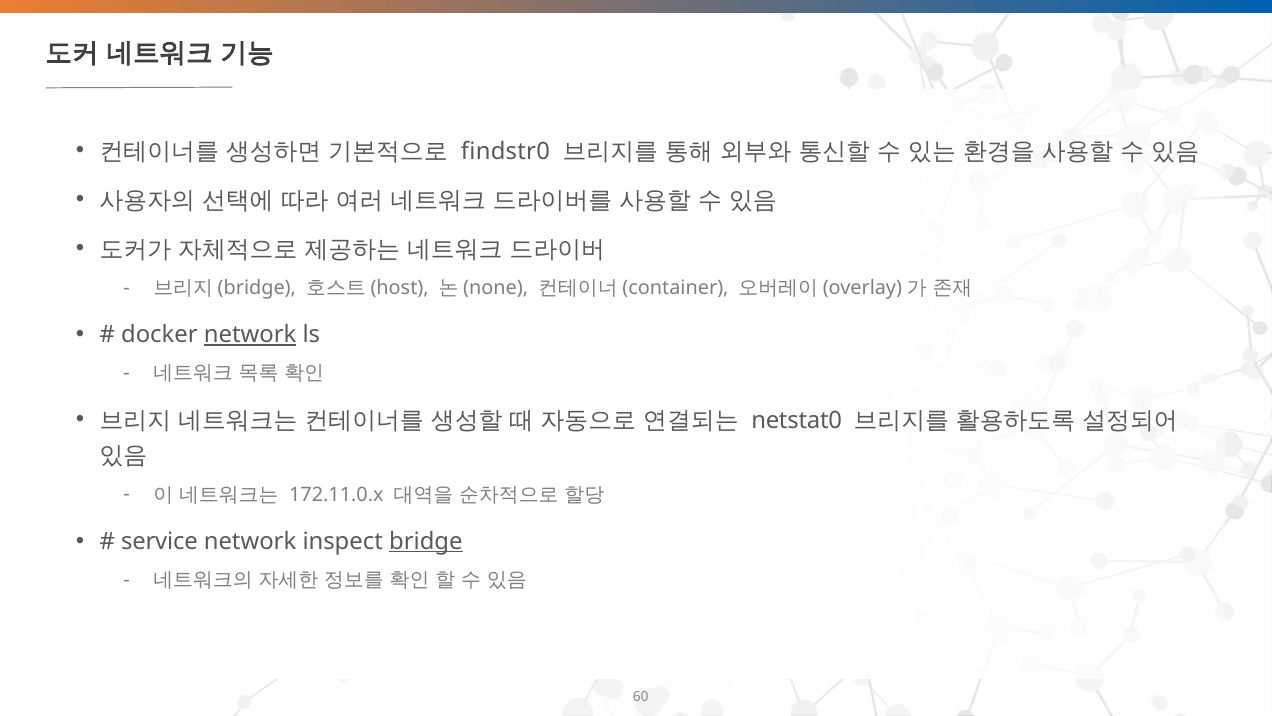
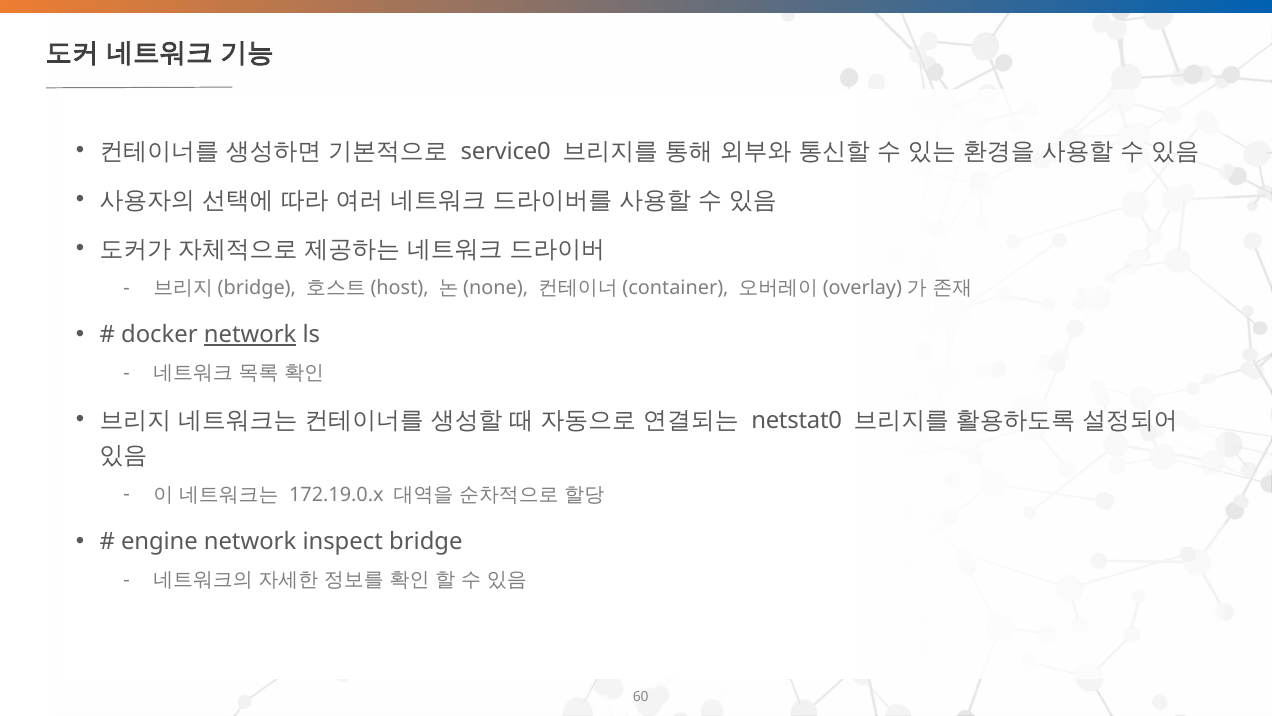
findstr0: findstr0 -> service0 (506, 151)
172.11.0.x: 172.11.0.x -> 172.19.0.x (336, 494)
service: service -> engine (159, 541)
bridge underline: present -> none (426, 541)
